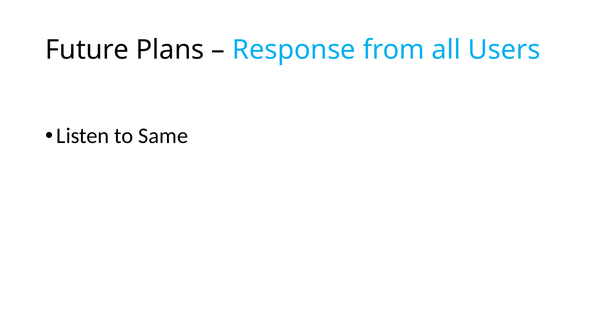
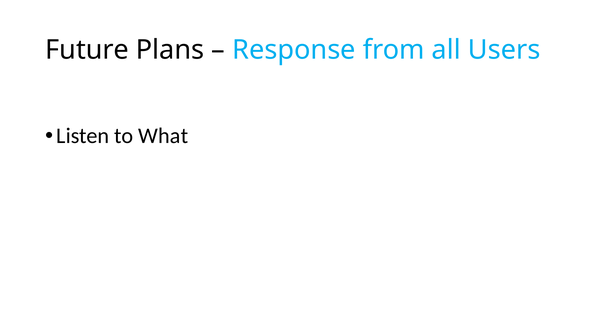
Same: Same -> What (163, 136)
